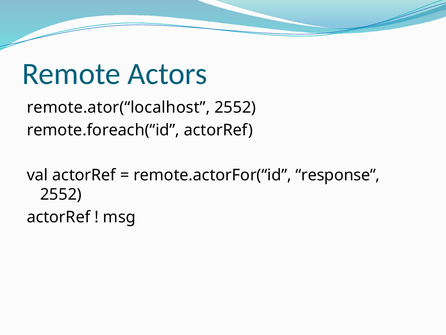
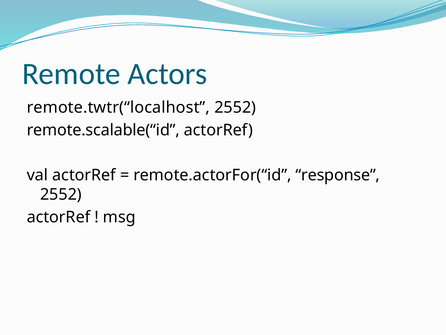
remote.ator(“localhost: remote.ator(“localhost -> remote.twtr(“localhost (118, 107)
remote.foreach(“id: remote.foreach(“id -> remote.scalable(“id (103, 130)
